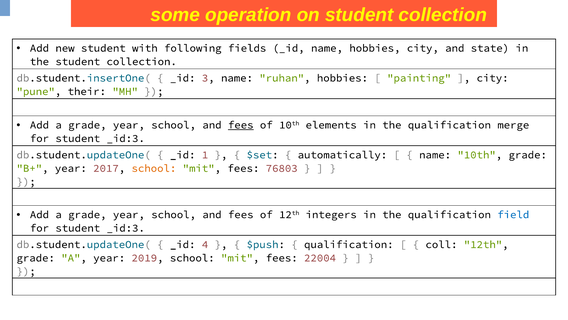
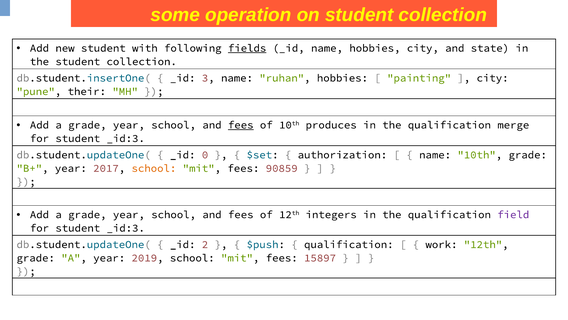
fields underline: none -> present (247, 48)
elements: elements -> produces (331, 125)
1: 1 -> 0 (205, 155)
automatically: automatically -> authorization (342, 155)
76803: 76803 -> 90859 (282, 168)
field colour: blue -> purple (513, 214)
4: 4 -> 2 (205, 244)
coll: coll -> work (441, 244)
22004: 22004 -> 15897 (320, 258)
